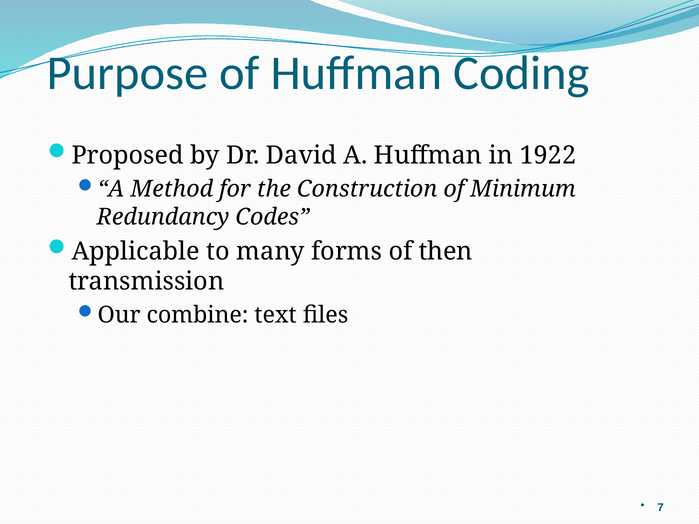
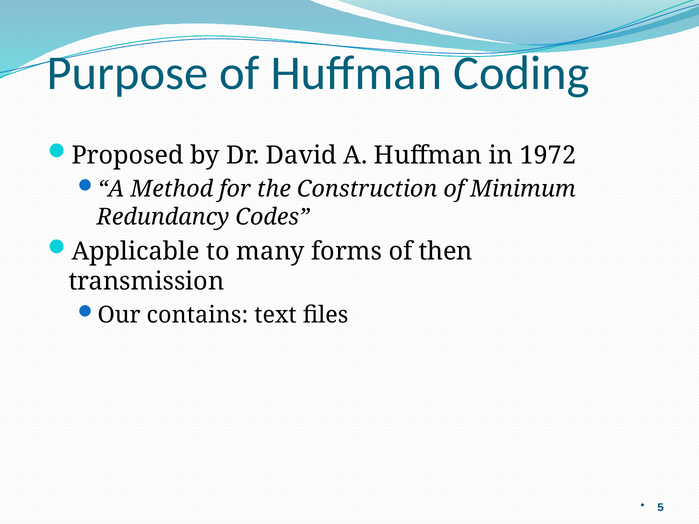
1922: 1922 -> 1972 (548, 156)
combine: combine -> contains (197, 315)
7: 7 -> 5 (661, 508)
